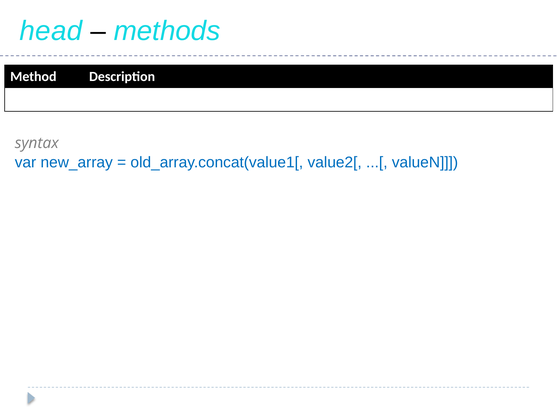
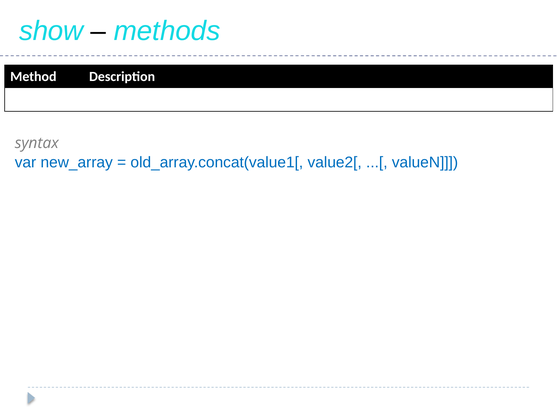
head: head -> show (51, 31)
